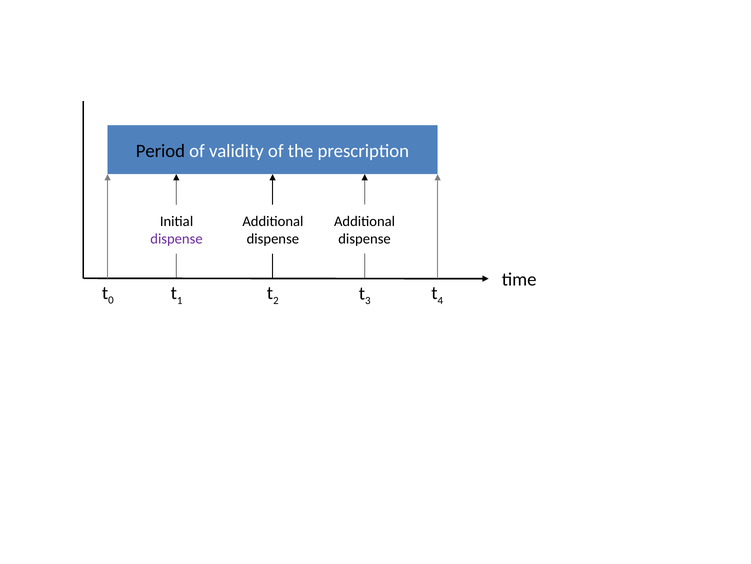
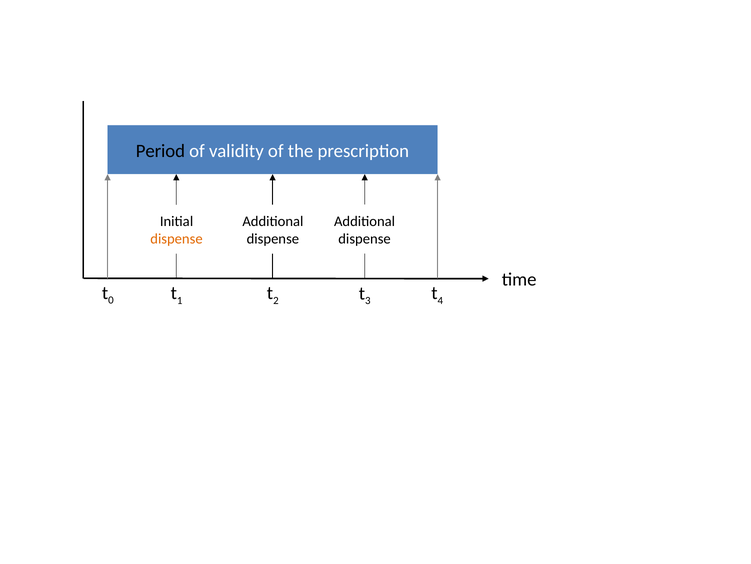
dispense colour: purple -> orange (176, 239)
